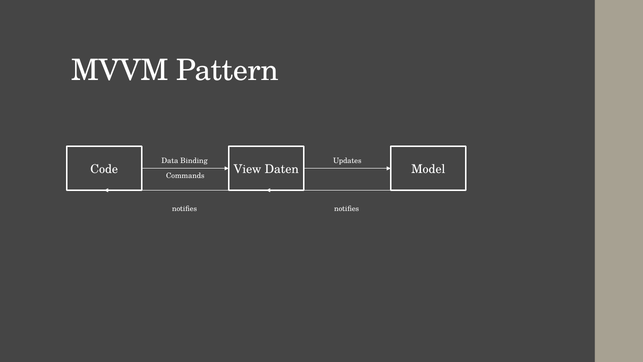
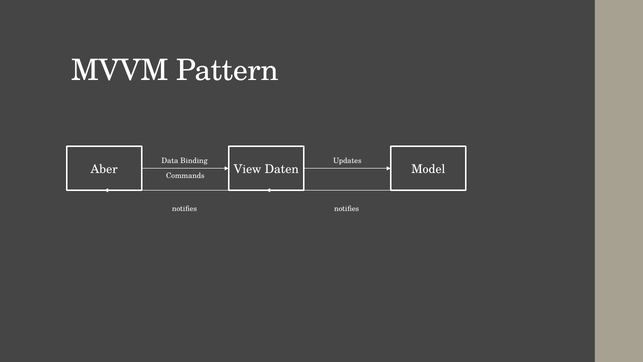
Code: Code -> Aber (104, 169)
